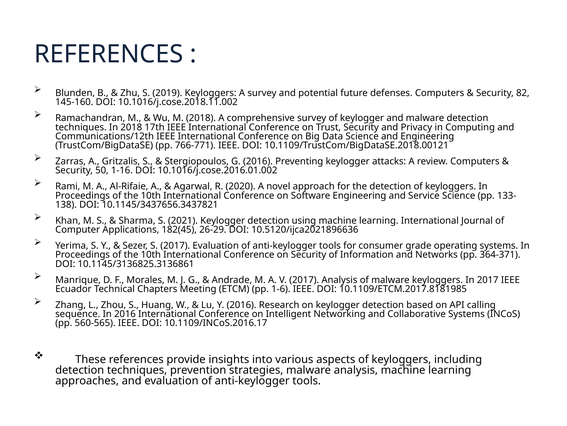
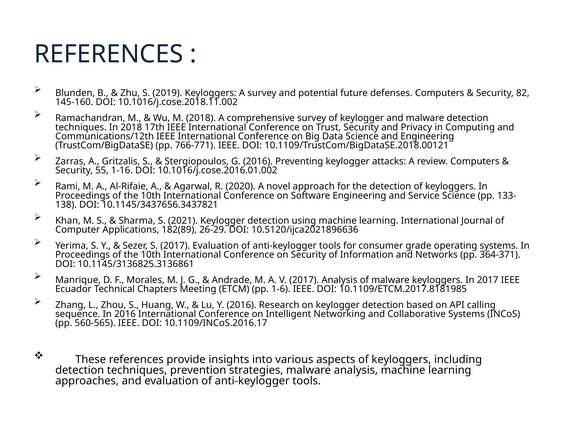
50: 50 -> 55 (102, 170)
182(45: 182(45 -> 182(89 (179, 229)
